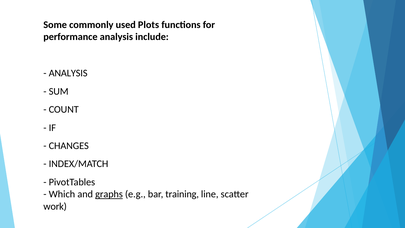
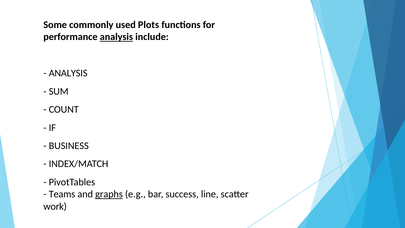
analysis underline: none -> present (116, 37)
CHANGES: CHANGES -> BUSINESS (69, 146)
Which: Which -> Teams (62, 194)
training: training -> success (182, 194)
